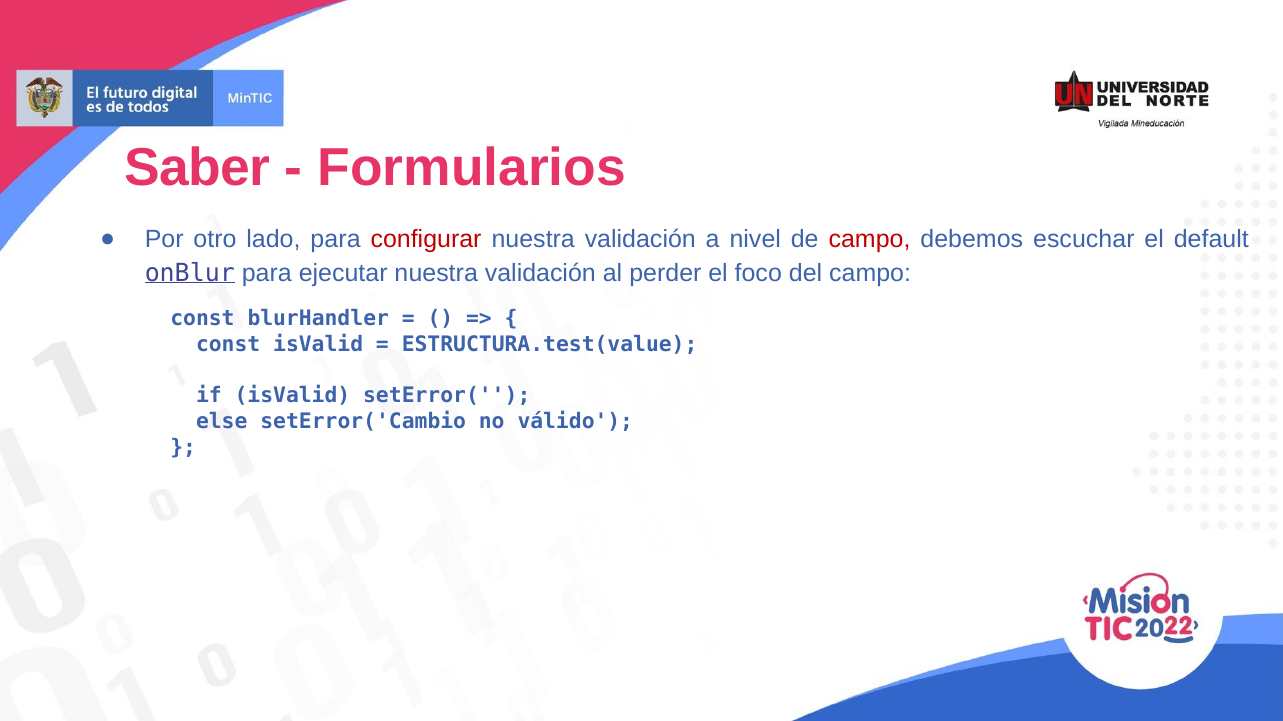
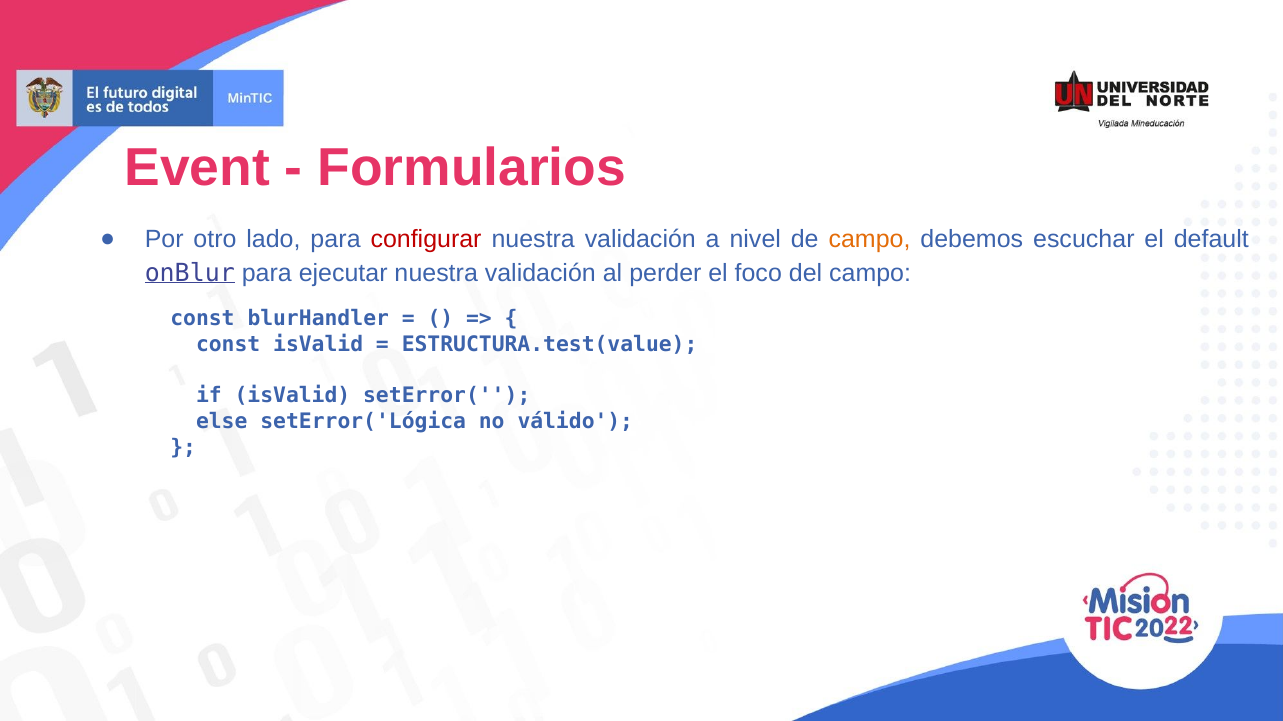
Saber: Saber -> Event (197, 168)
campo colour: red -> orange (870, 239)
setError('Cambio: setError('Cambio -> setError('Lógica (363, 422)
